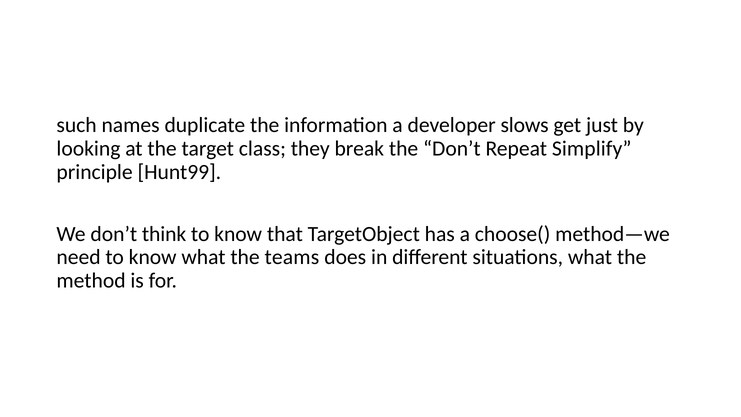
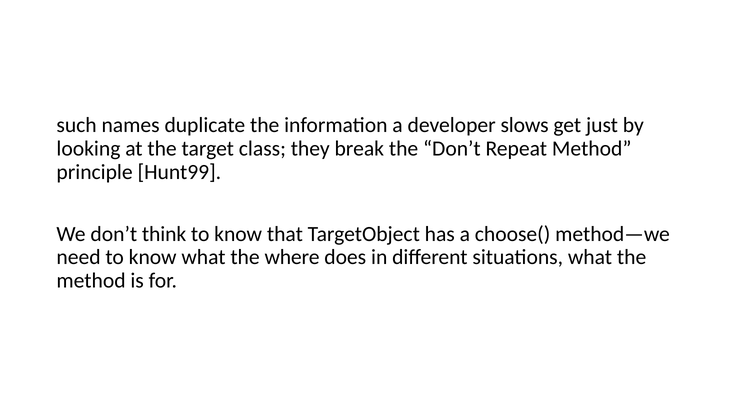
Repeat Simplify: Simplify -> Method (592, 149)
teams: teams -> where (292, 257)
